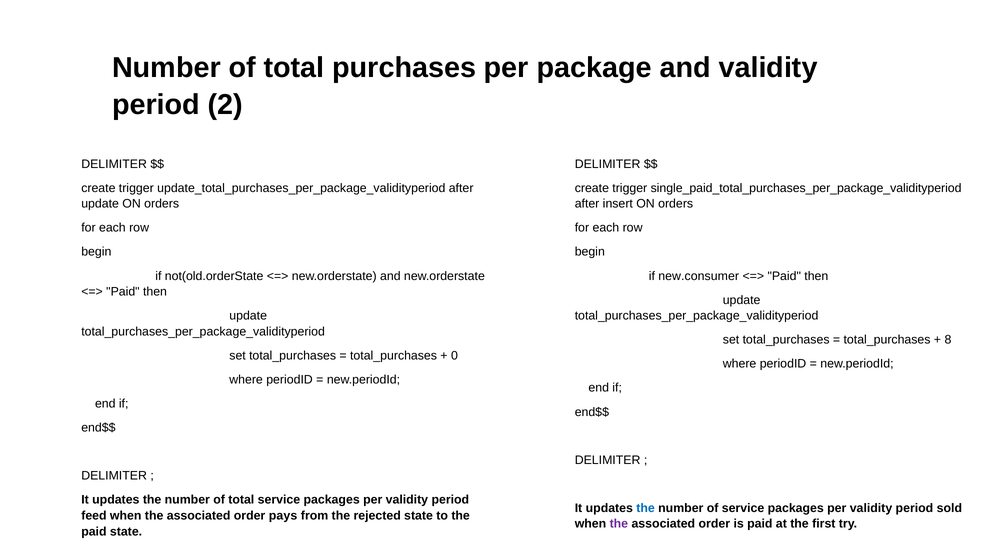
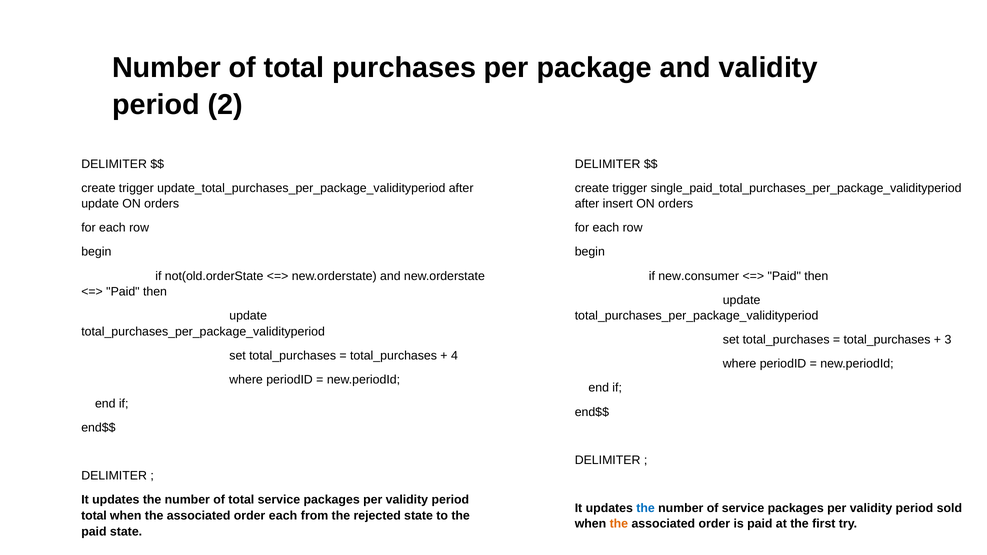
8: 8 -> 3 (948, 340)
0: 0 -> 4 (454, 356)
feed: feed -> total (94, 516)
order pays: pays -> each (283, 516)
the colour: purple -> orange (619, 524)
